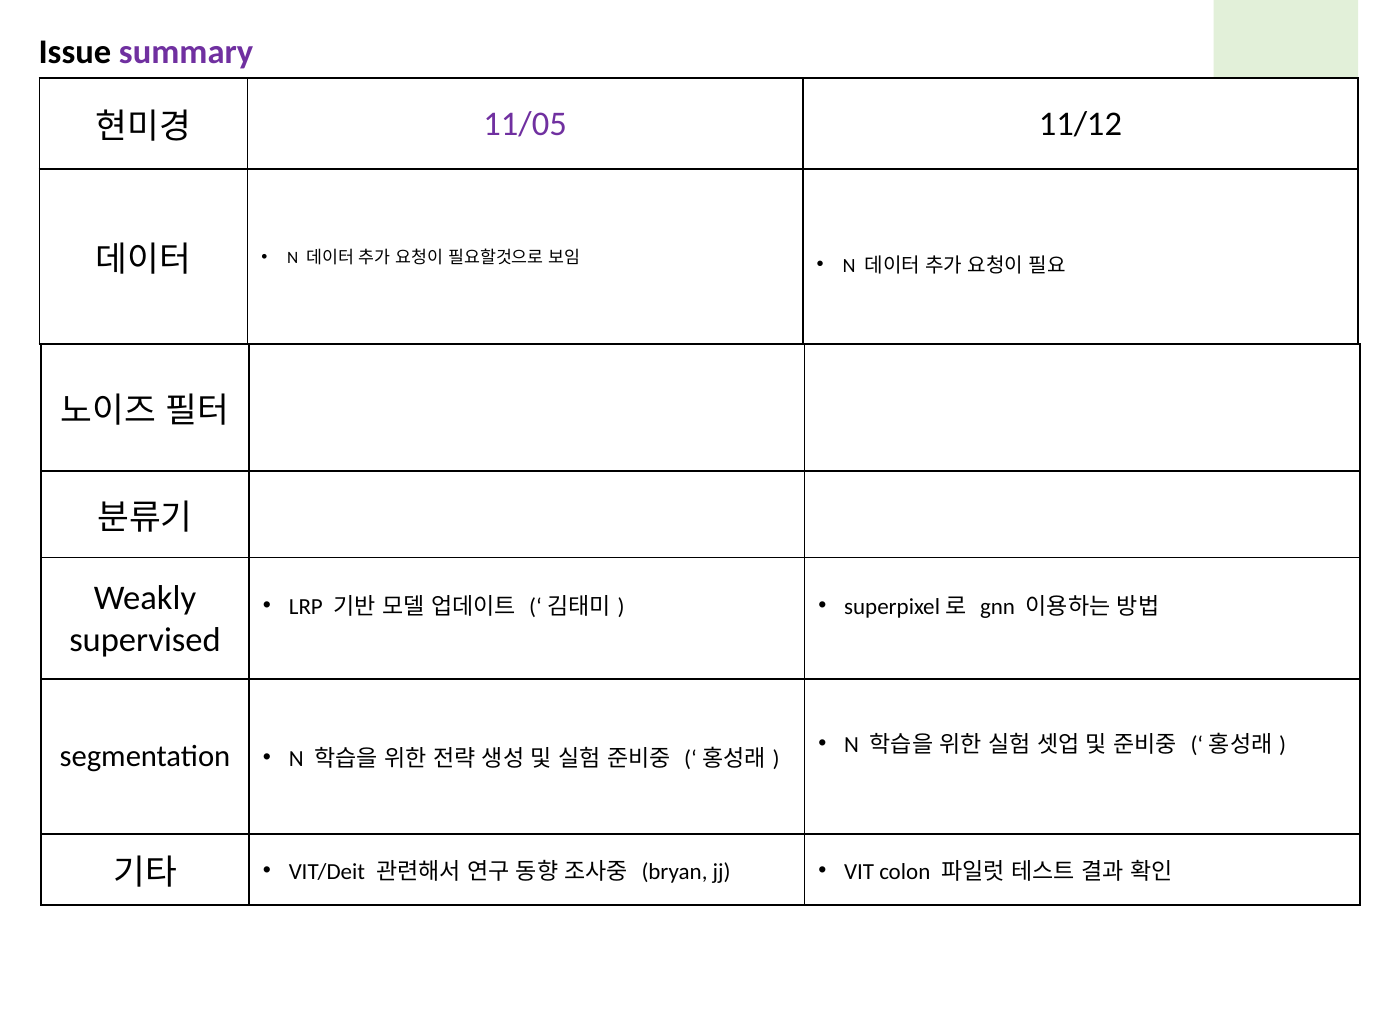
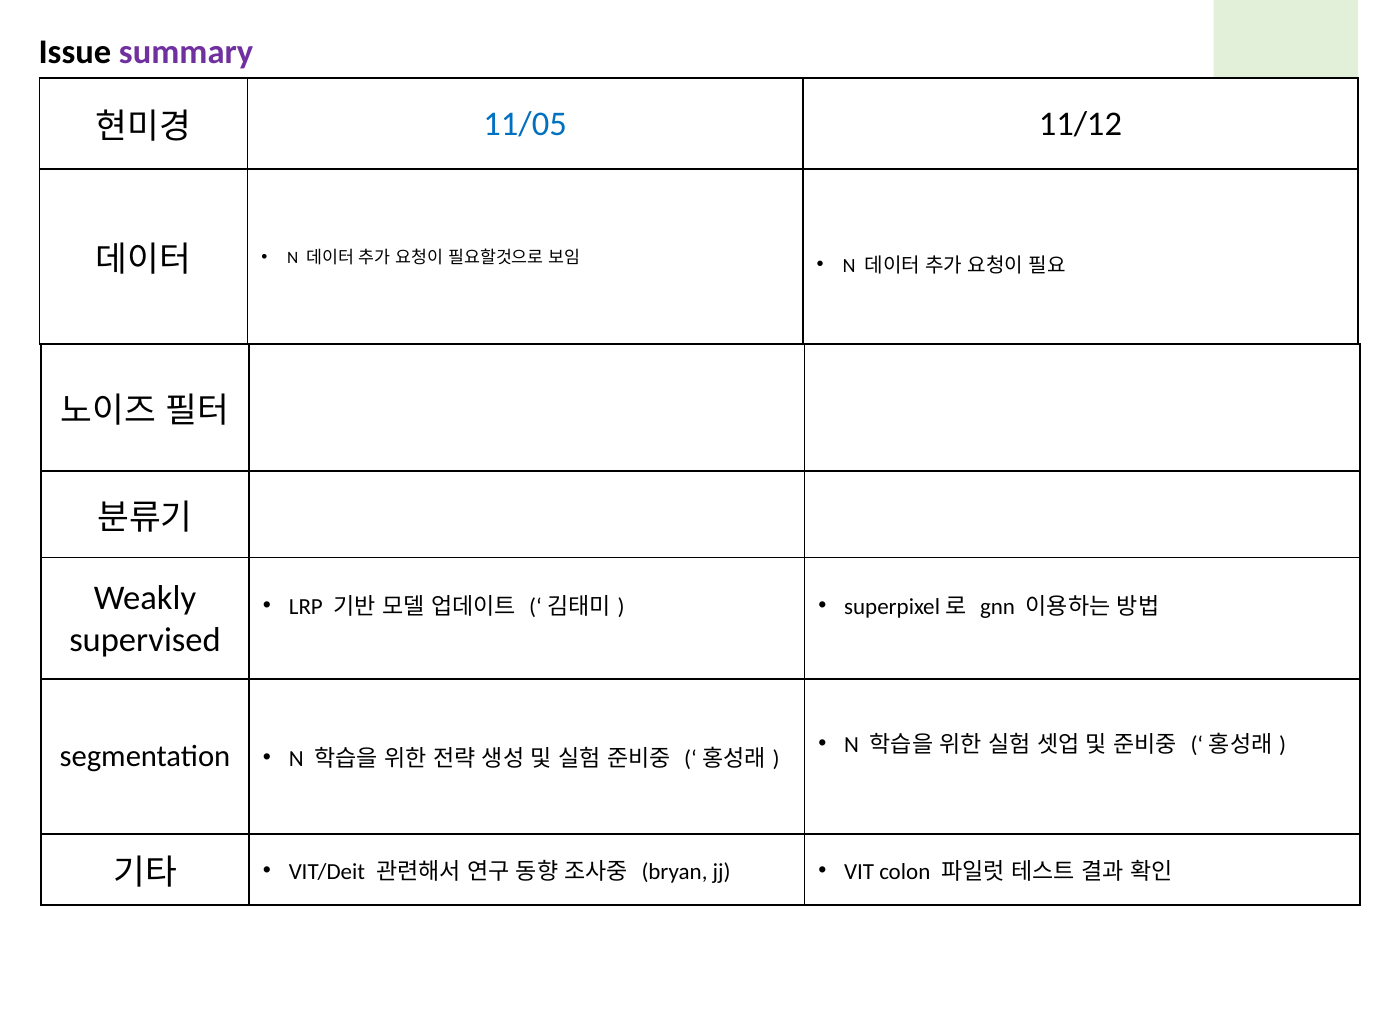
11/05 colour: purple -> blue (525, 124)
